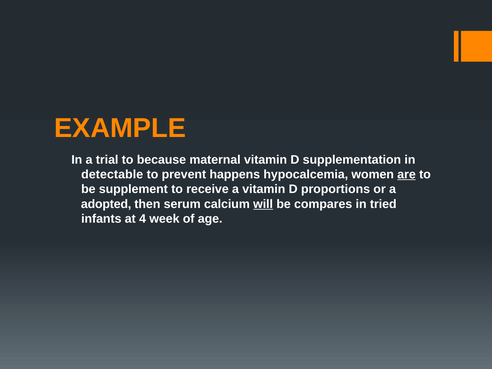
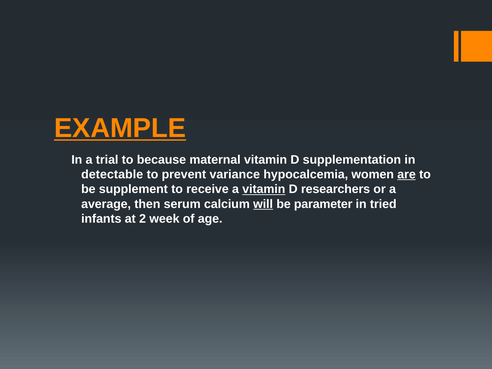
EXAMPLE underline: none -> present (120, 128)
happens: happens -> variance (235, 174)
vitamin underline: none -> present (264, 189)
proportions: proportions -> researchers (336, 189)
adopted: adopted -> average (106, 204)
compares: compares -> parameter (323, 204)
4: 4 -> 2 (143, 219)
